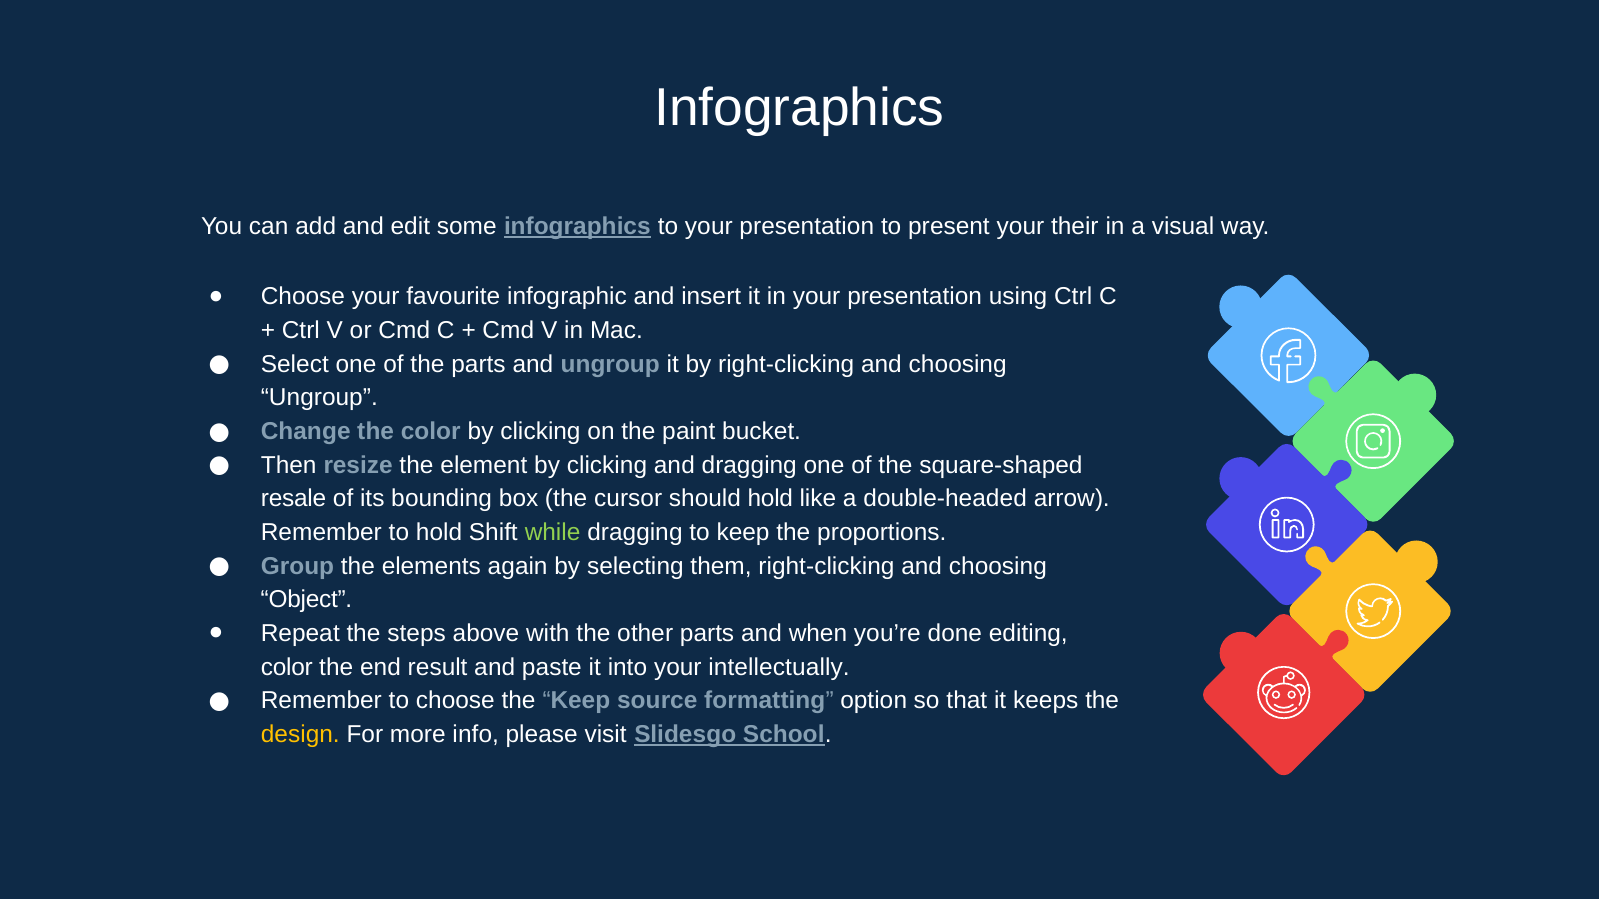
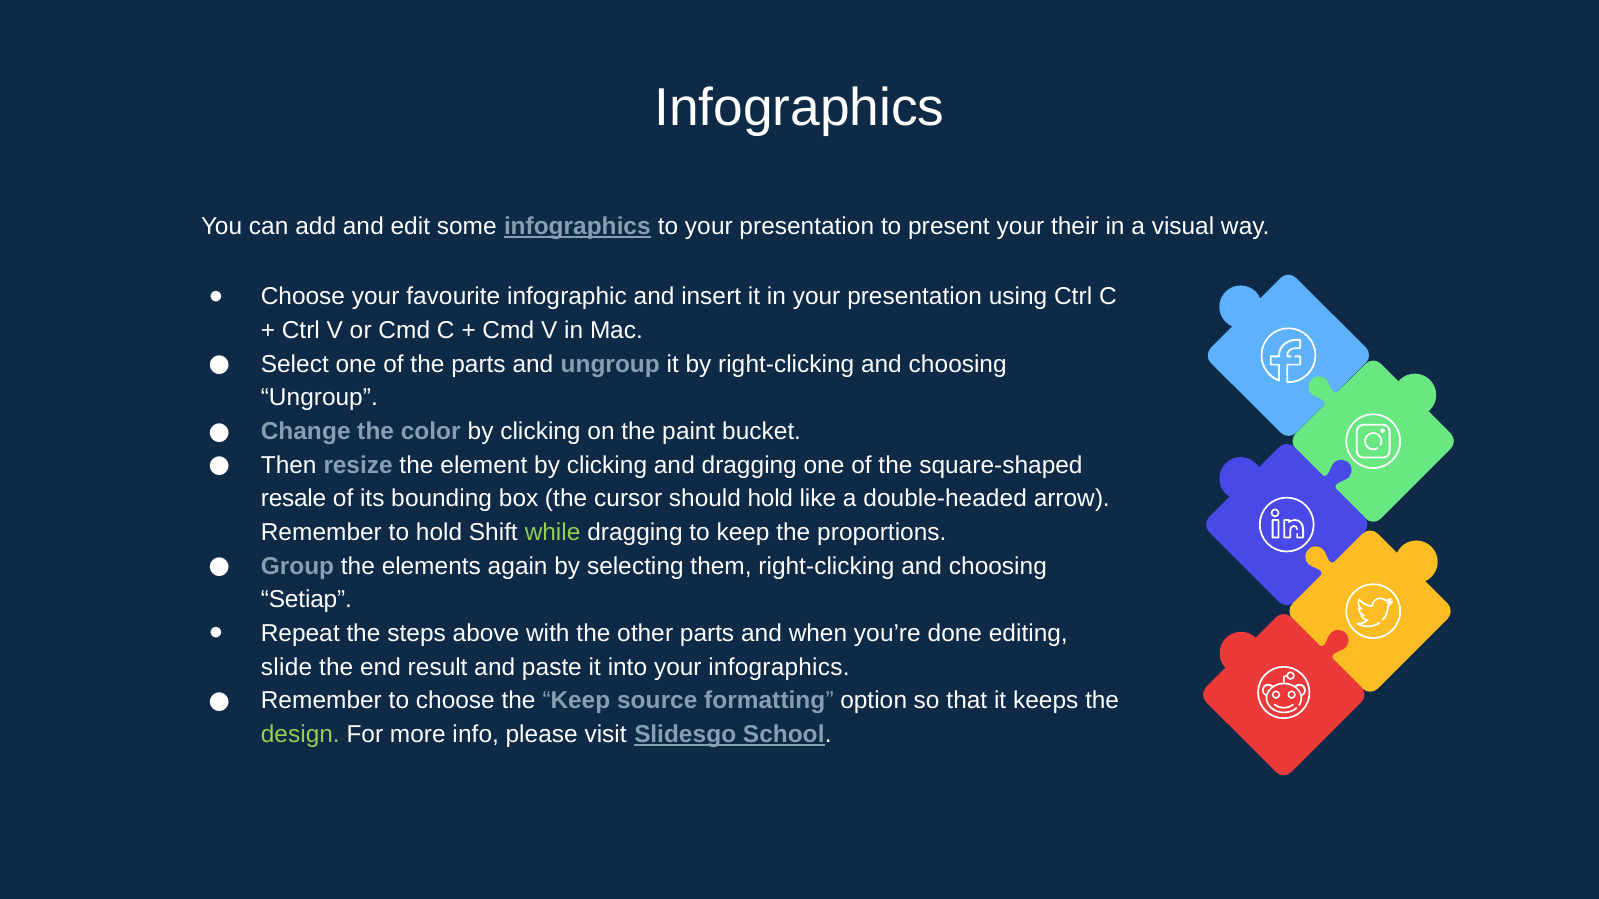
Object: Object -> Setiap (306, 600)
color: color -> slide (287, 667)
your intellectually: intellectually -> infographics (779, 667)
design colour: yellow -> light green (300, 735)
